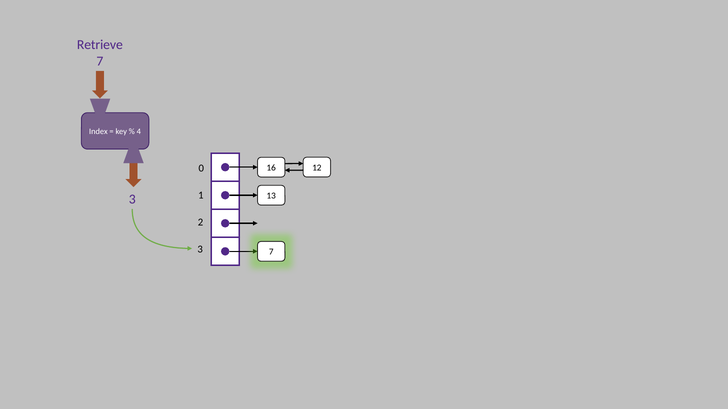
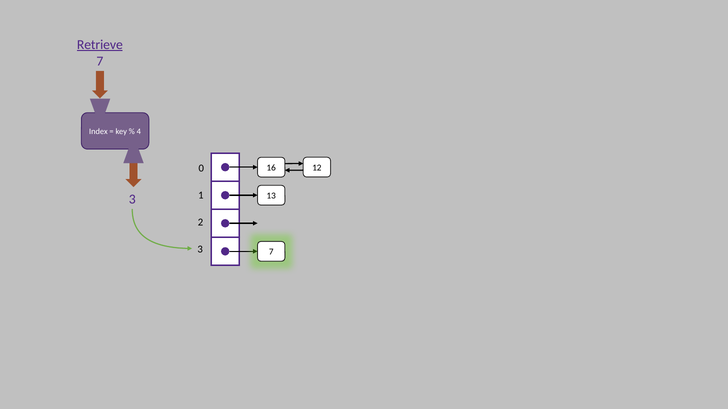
Retrieve underline: none -> present (100, 45)
